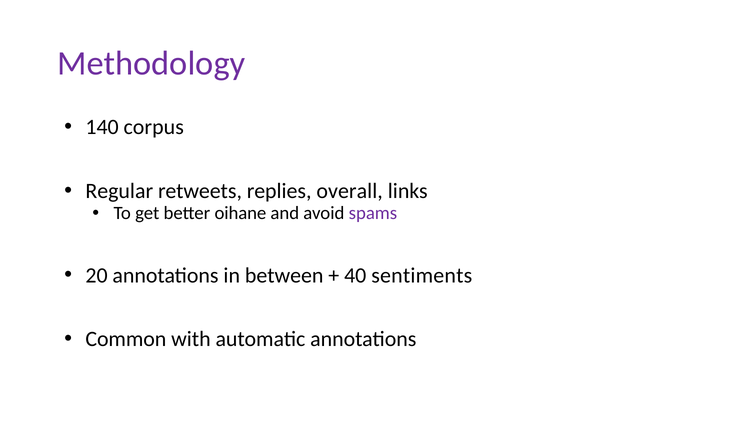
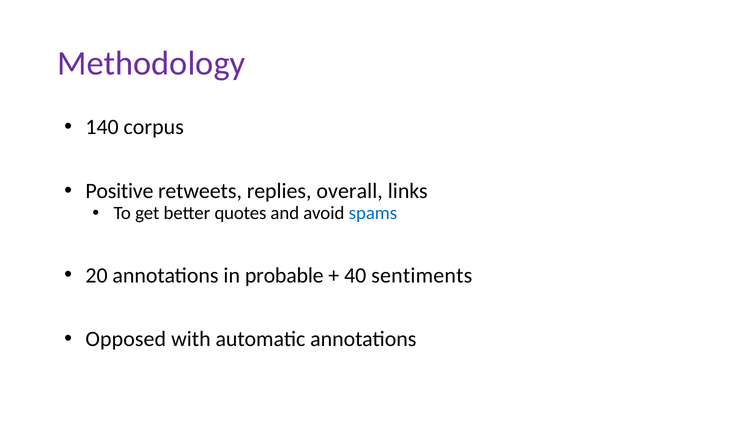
Regular: Regular -> Positive (119, 191)
oihane: oihane -> quotes (240, 213)
spams colour: purple -> blue (373, 213)
between: between -> probable (284, 276)
Common: Common -> Opposed (126, 339)
